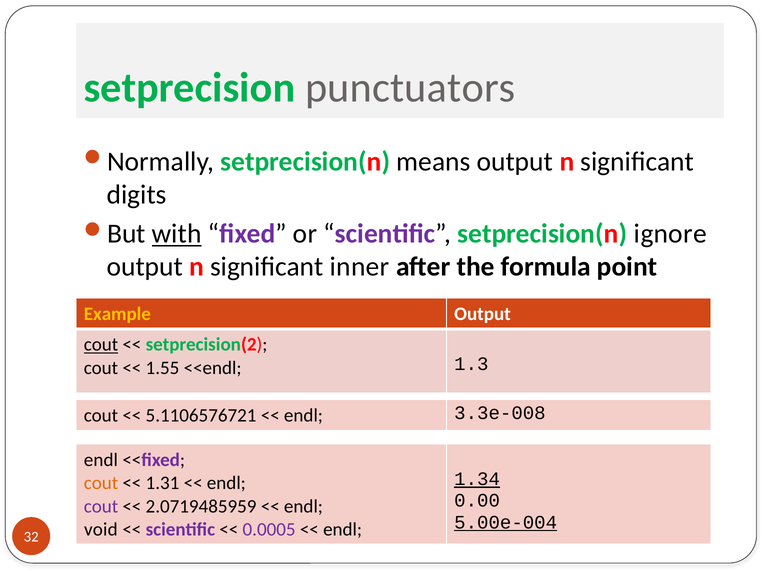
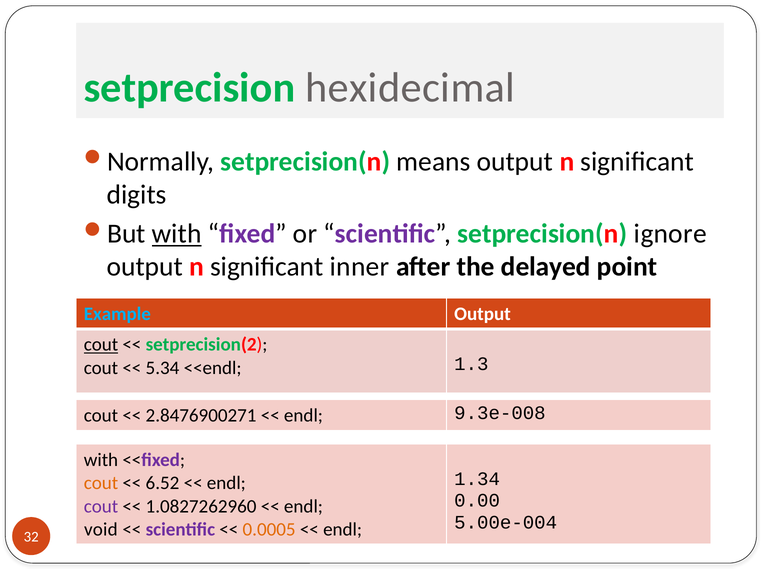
punctuators: punctuators -> hexidecimal (410, 88)
formula: formula -> delayed (546, 267)
Example colour: yellow -> light blue (117, 314)
1.55: 1.55 -> 5.34 (162, 368)
5.1106576721: 5.1106576721 -> 2.8476900271 (201, 416)
3.3e-008: 3.3e-008 -> 9.3e-008 (500, 413)
endl: endl -> with (101, 460)
1.34 underline: present -> none (477, 480)
1.31: 1.31 -> 6.52 (162, 483)
2.0719485959: 2.0719485959 -> 1.0827262960 (201, 507)
5.00e-004 underline: present -> none (506, 523)
0.0005 colour: purple -> orange (269, 530)
